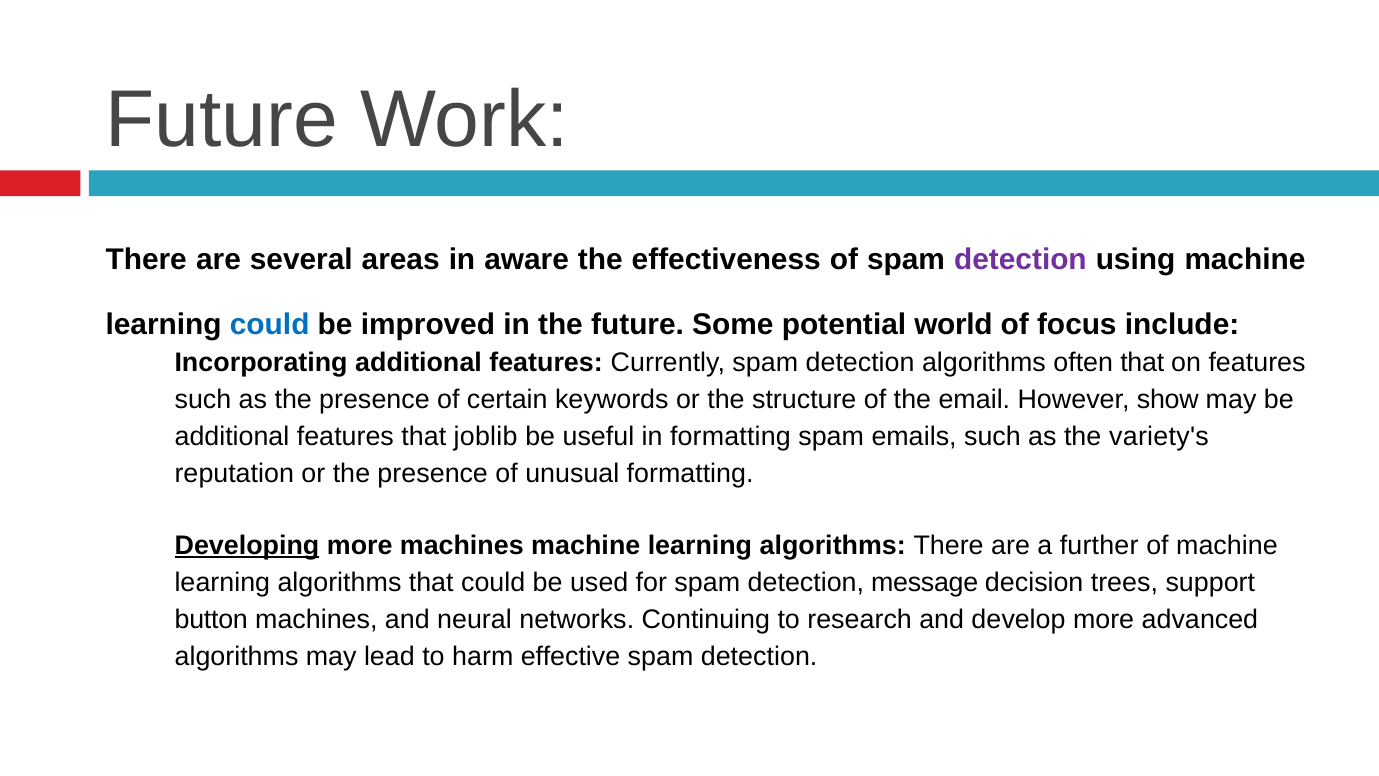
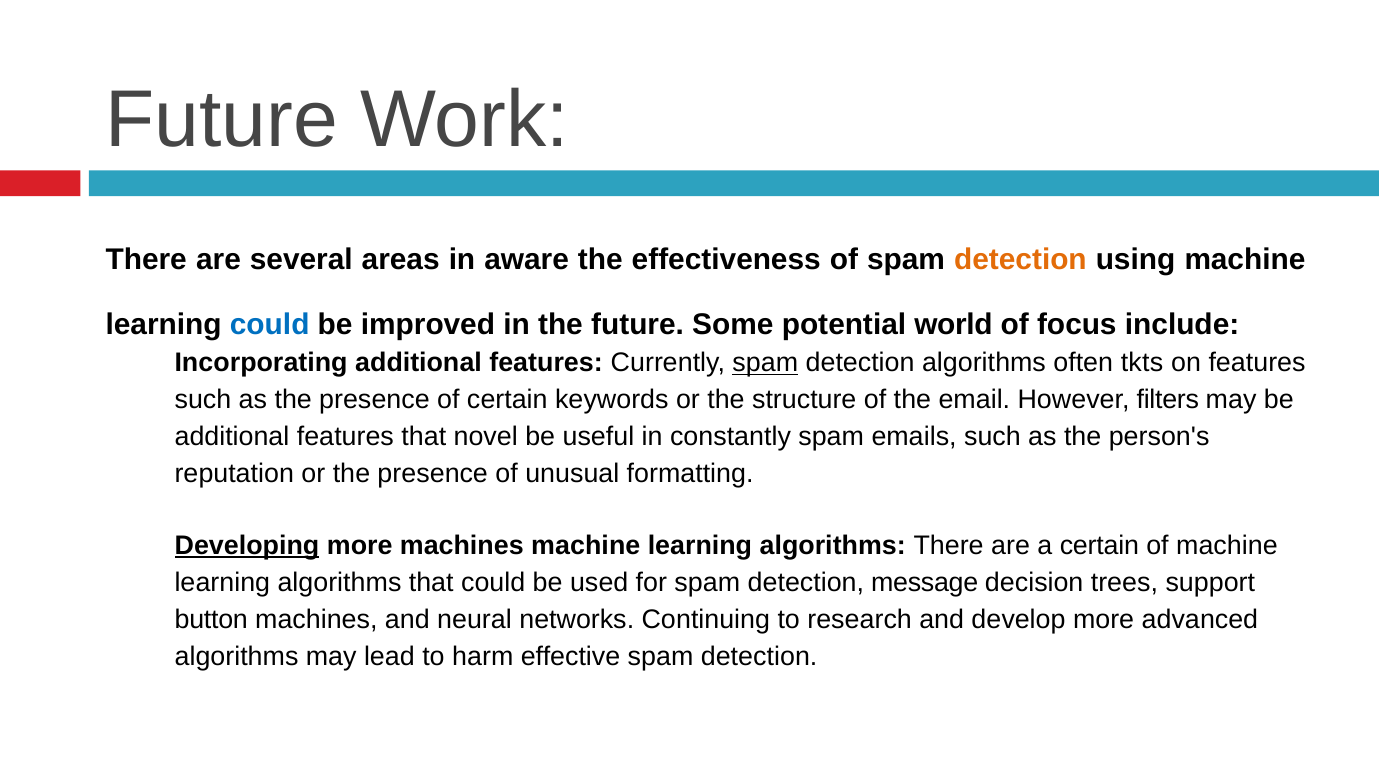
detection colour: purple -> orange (1020, 260)
spam underline: none -> present (765, 363)
often that: that -> tkts (1142, 363)
show: show -> filters (1168, 400)
joblib: joblib -> novel (486, 437)
in formatting: formatting -> constantly (730, 437)
variety's: variety's -> person's (1159, 437)
a further: further -> certain (1099, 545)
